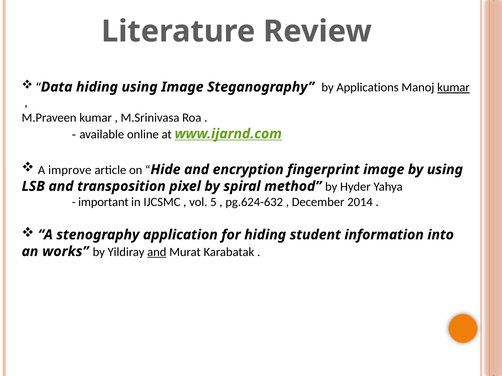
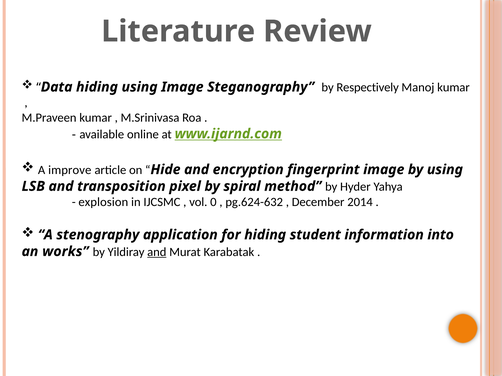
Applications: Applications -> Respectively (368, 88)
kumar underline: present -> none (453, 88)
important: important -> explosion (103, 202)
5: 5 -> 0 (213, 202)
